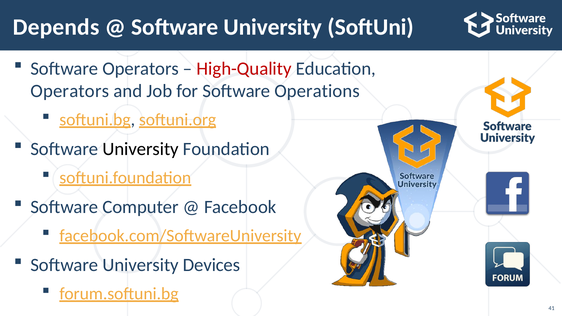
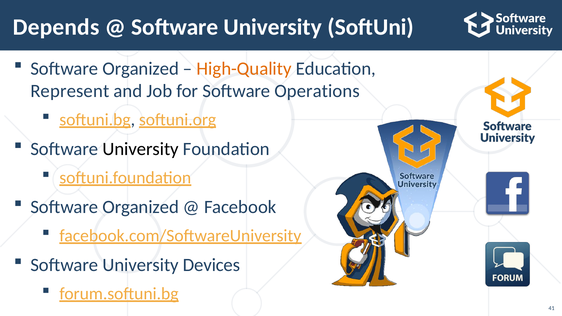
Operators: Operators -> Organized (141, 69)
High-Quality colour: red -> orange (244, 69)
Operators: Operators -> Represent (70, 91)
Computer: Computer -> Organized (141, 207)
